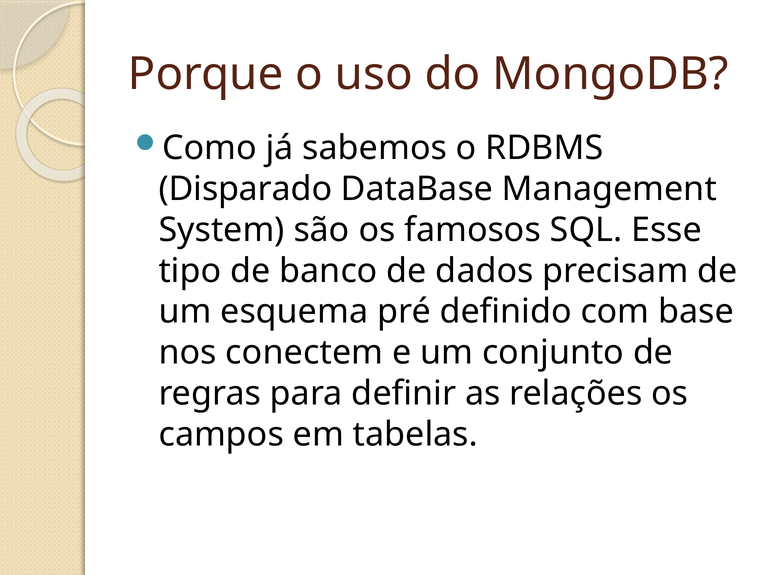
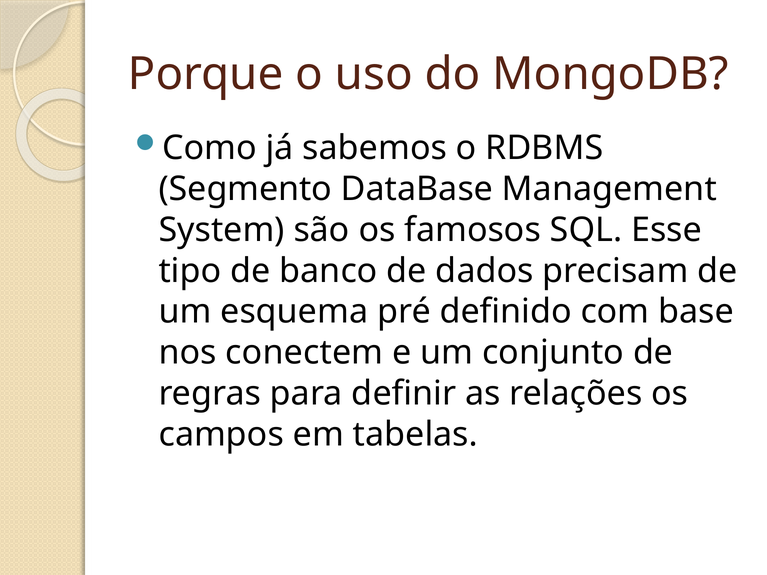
Disparado: Disparado -> Segmento (245, 189)
